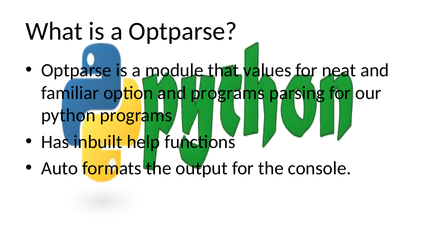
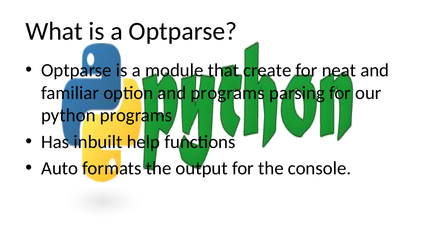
values: values -> create (267, 70)
